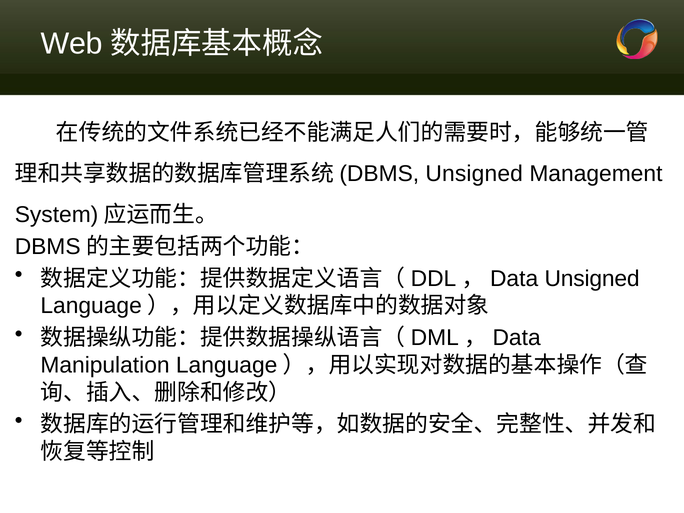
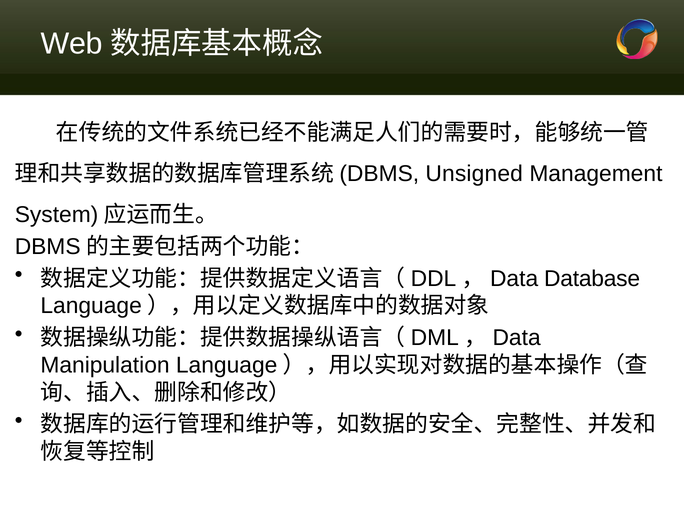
Unsigned: Unsigned -> Database (592, 279)
